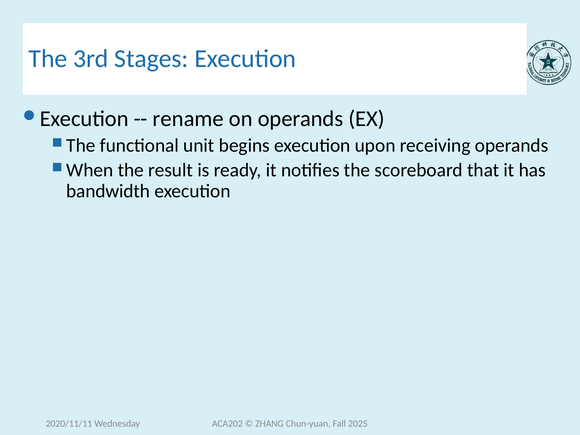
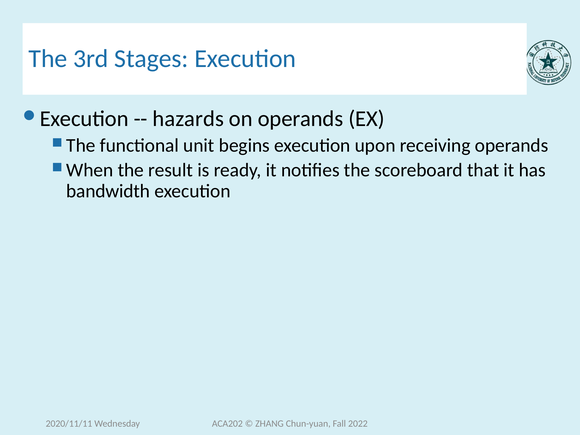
rename: rename -> hazards (188, 119)
2025: 2025 -> 2022 (358, 424)
